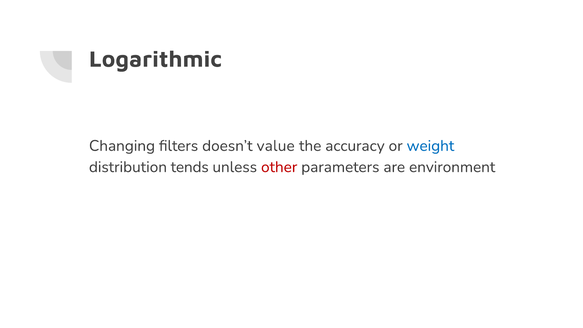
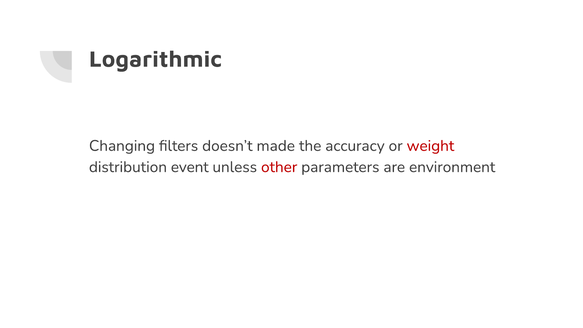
value: value -> made (276, 146)
weight colour: blue -> red (430, 146)
tends: tends -> event (190, 167)
